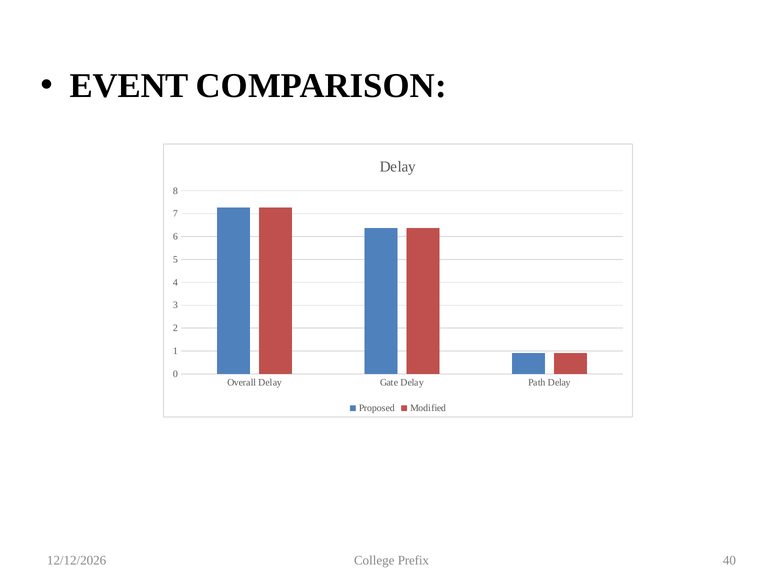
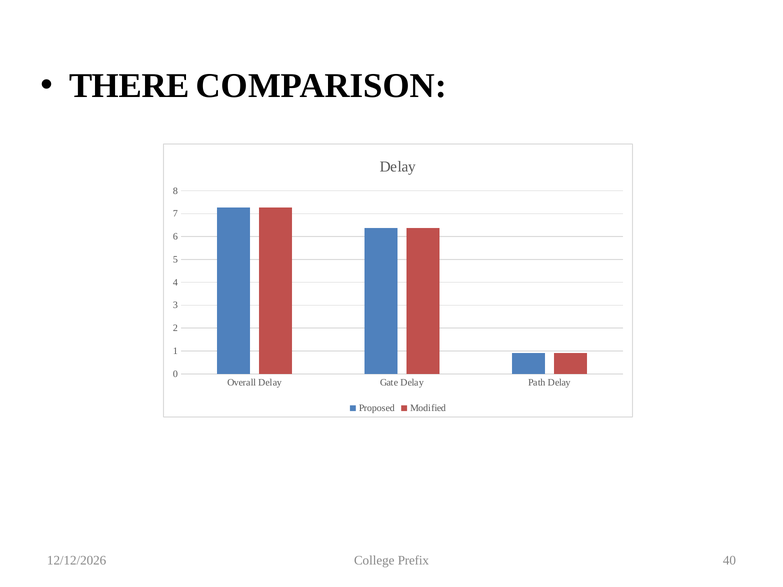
EVENT: EVENT -> THERE (129, 86)
